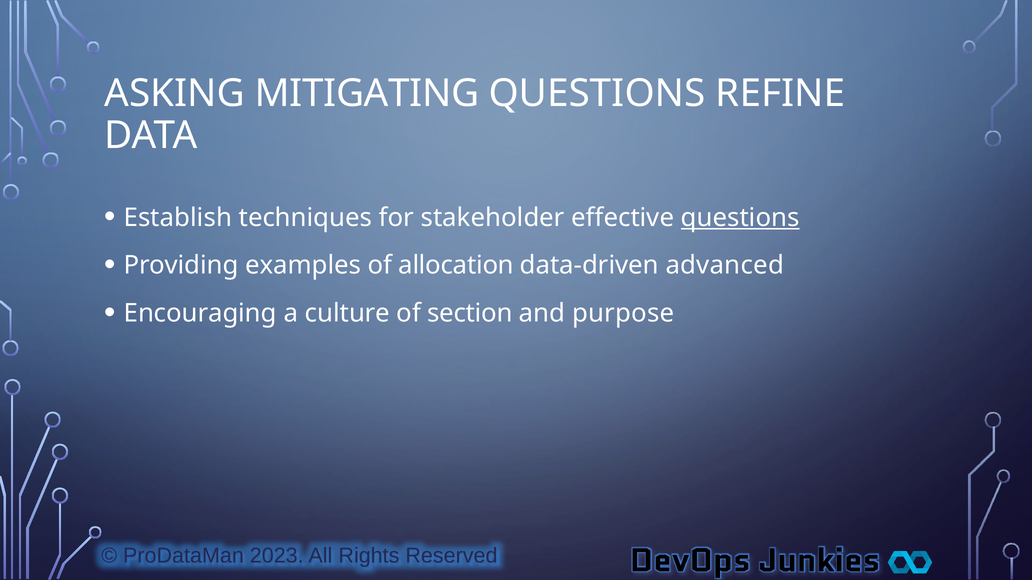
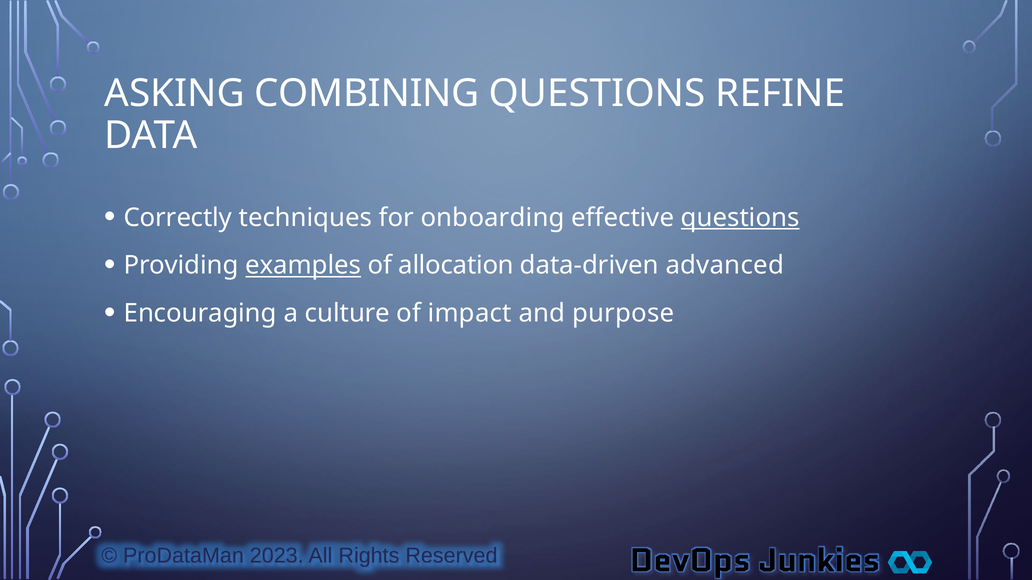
MITIGATING: MITIGATING -> COMBINING (367, 94)
Establish: Establish -> Correctly (178, 218)
stakeholder: stakeholder -> onboarding (493, 218)
examples underline: none -> present (303, 266)
section: section -> impact (470, 314)
